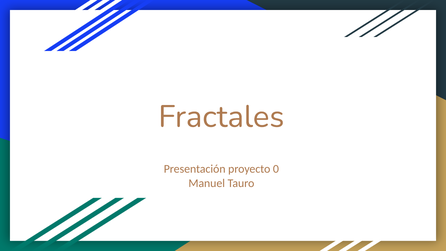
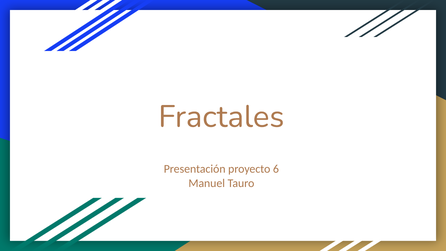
0: 0 -> 6 (276, 169)
